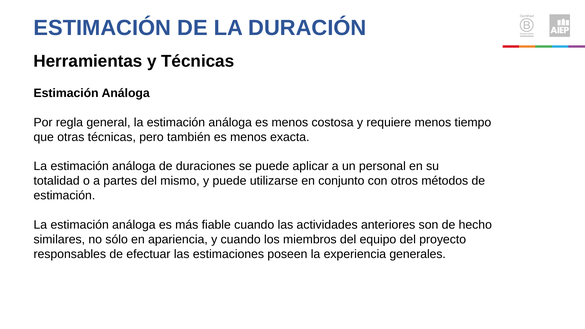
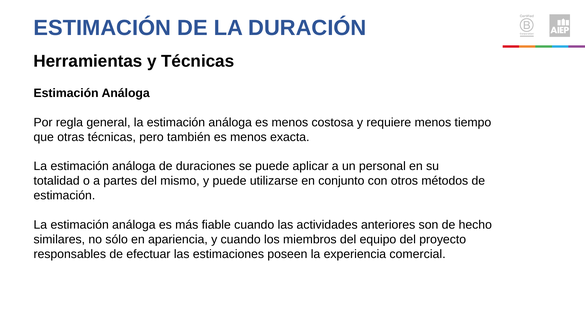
generales: generales -> comercial (418, 254)
